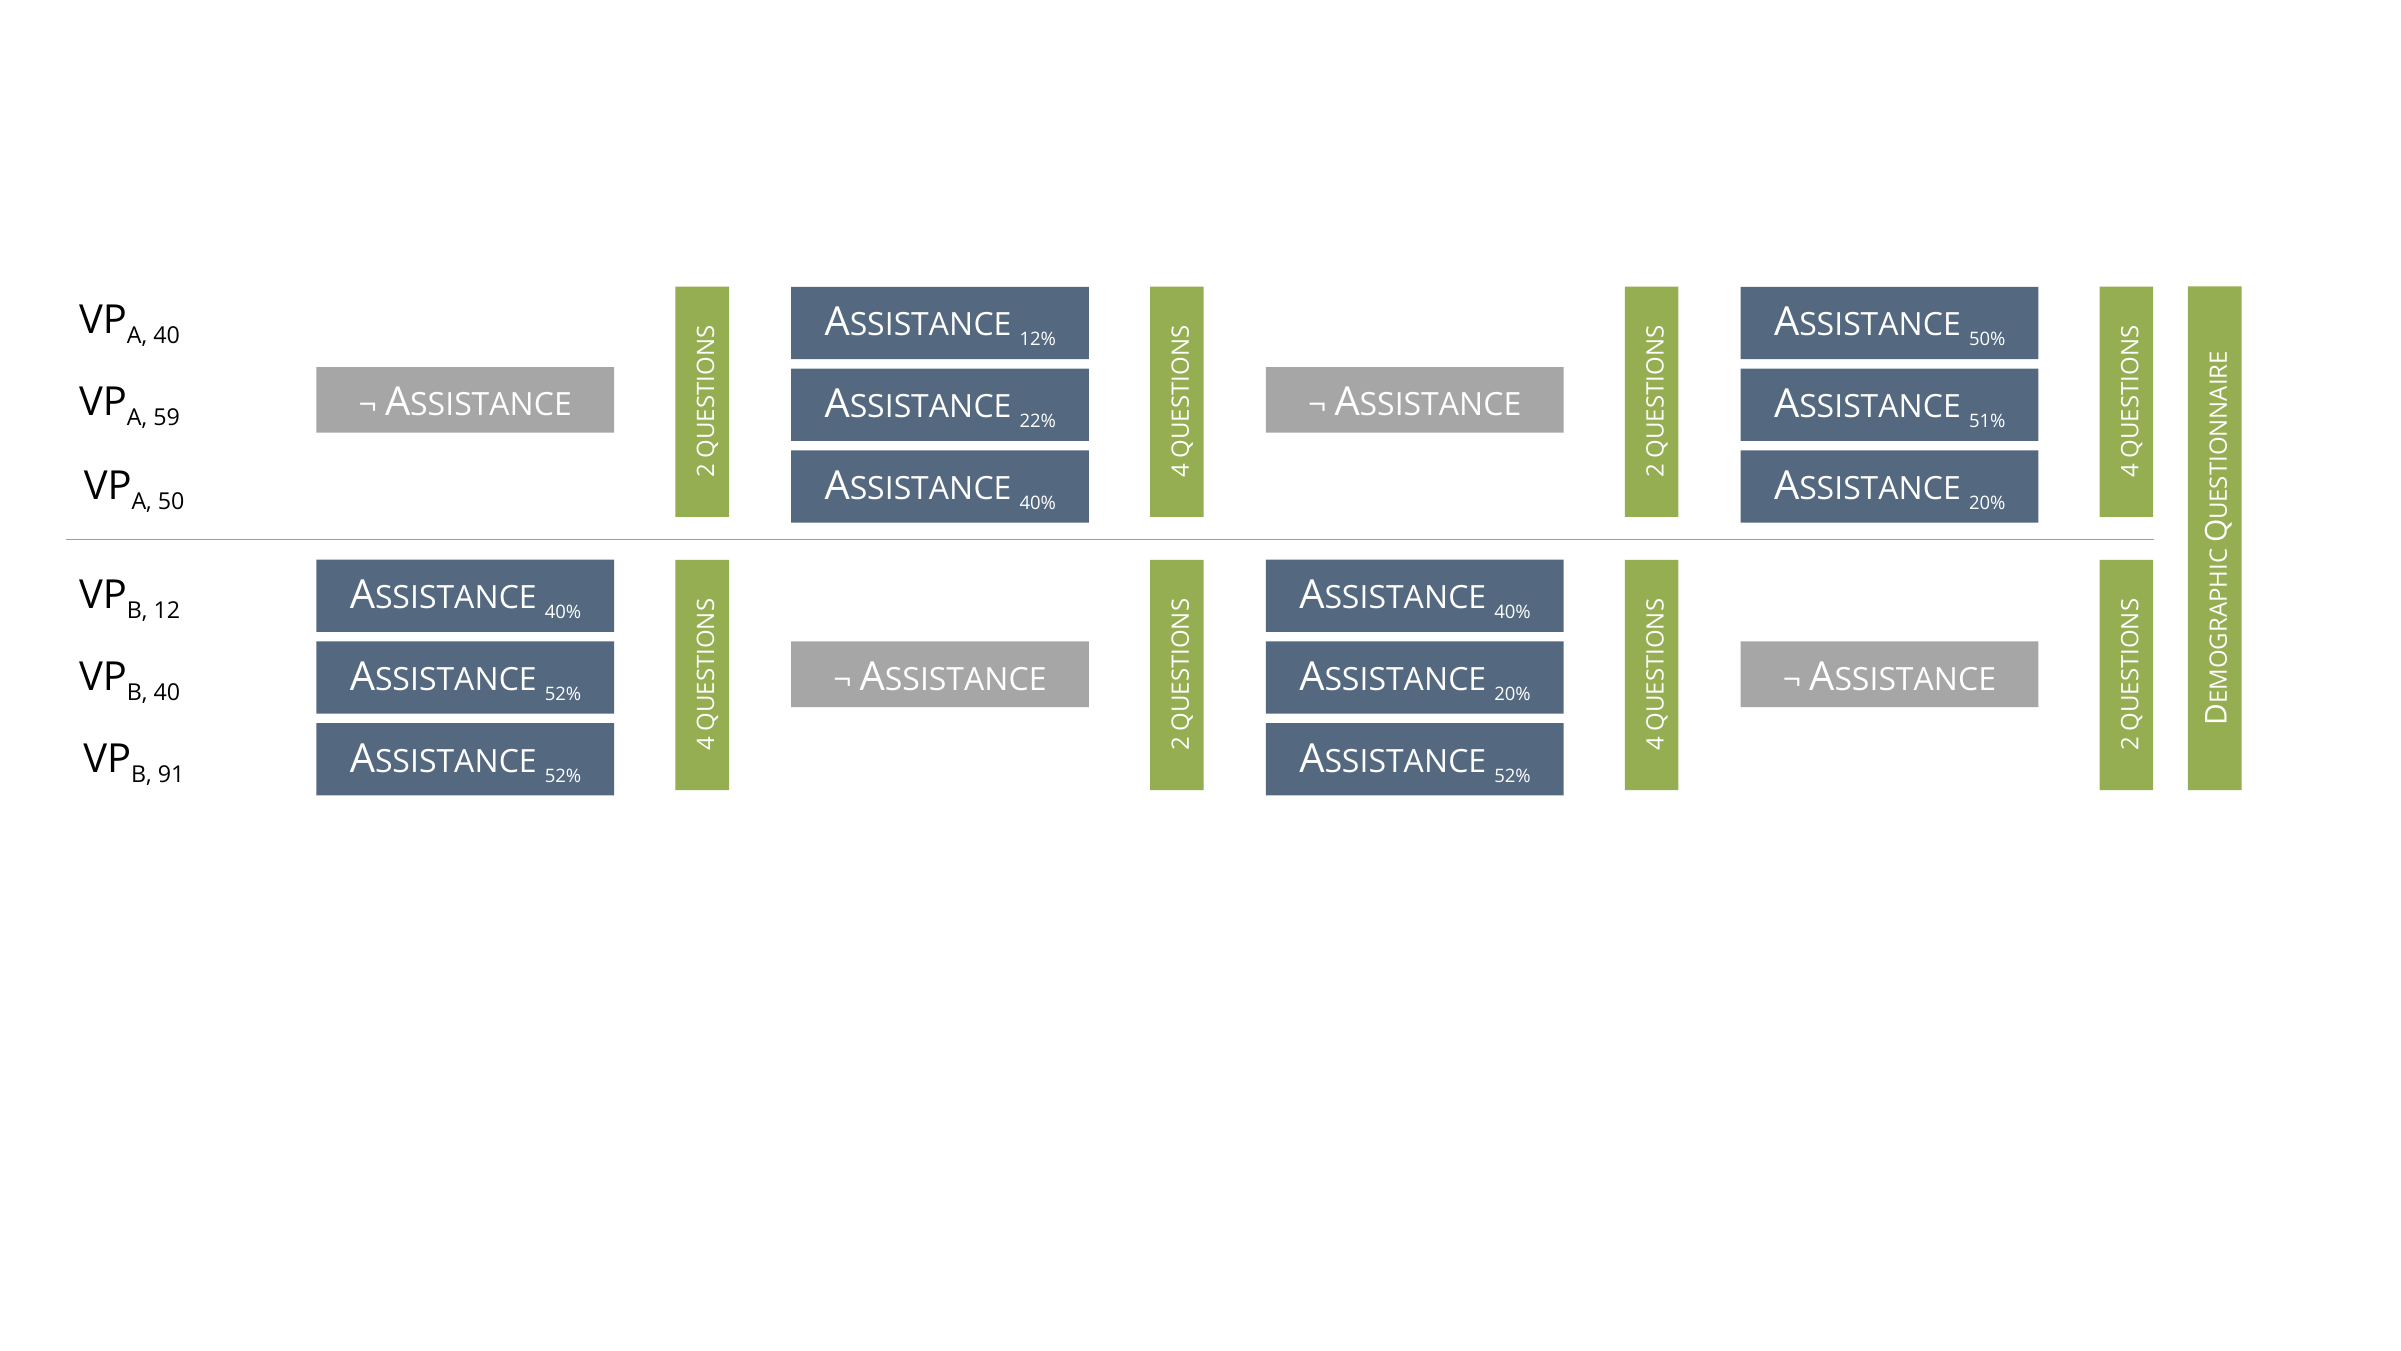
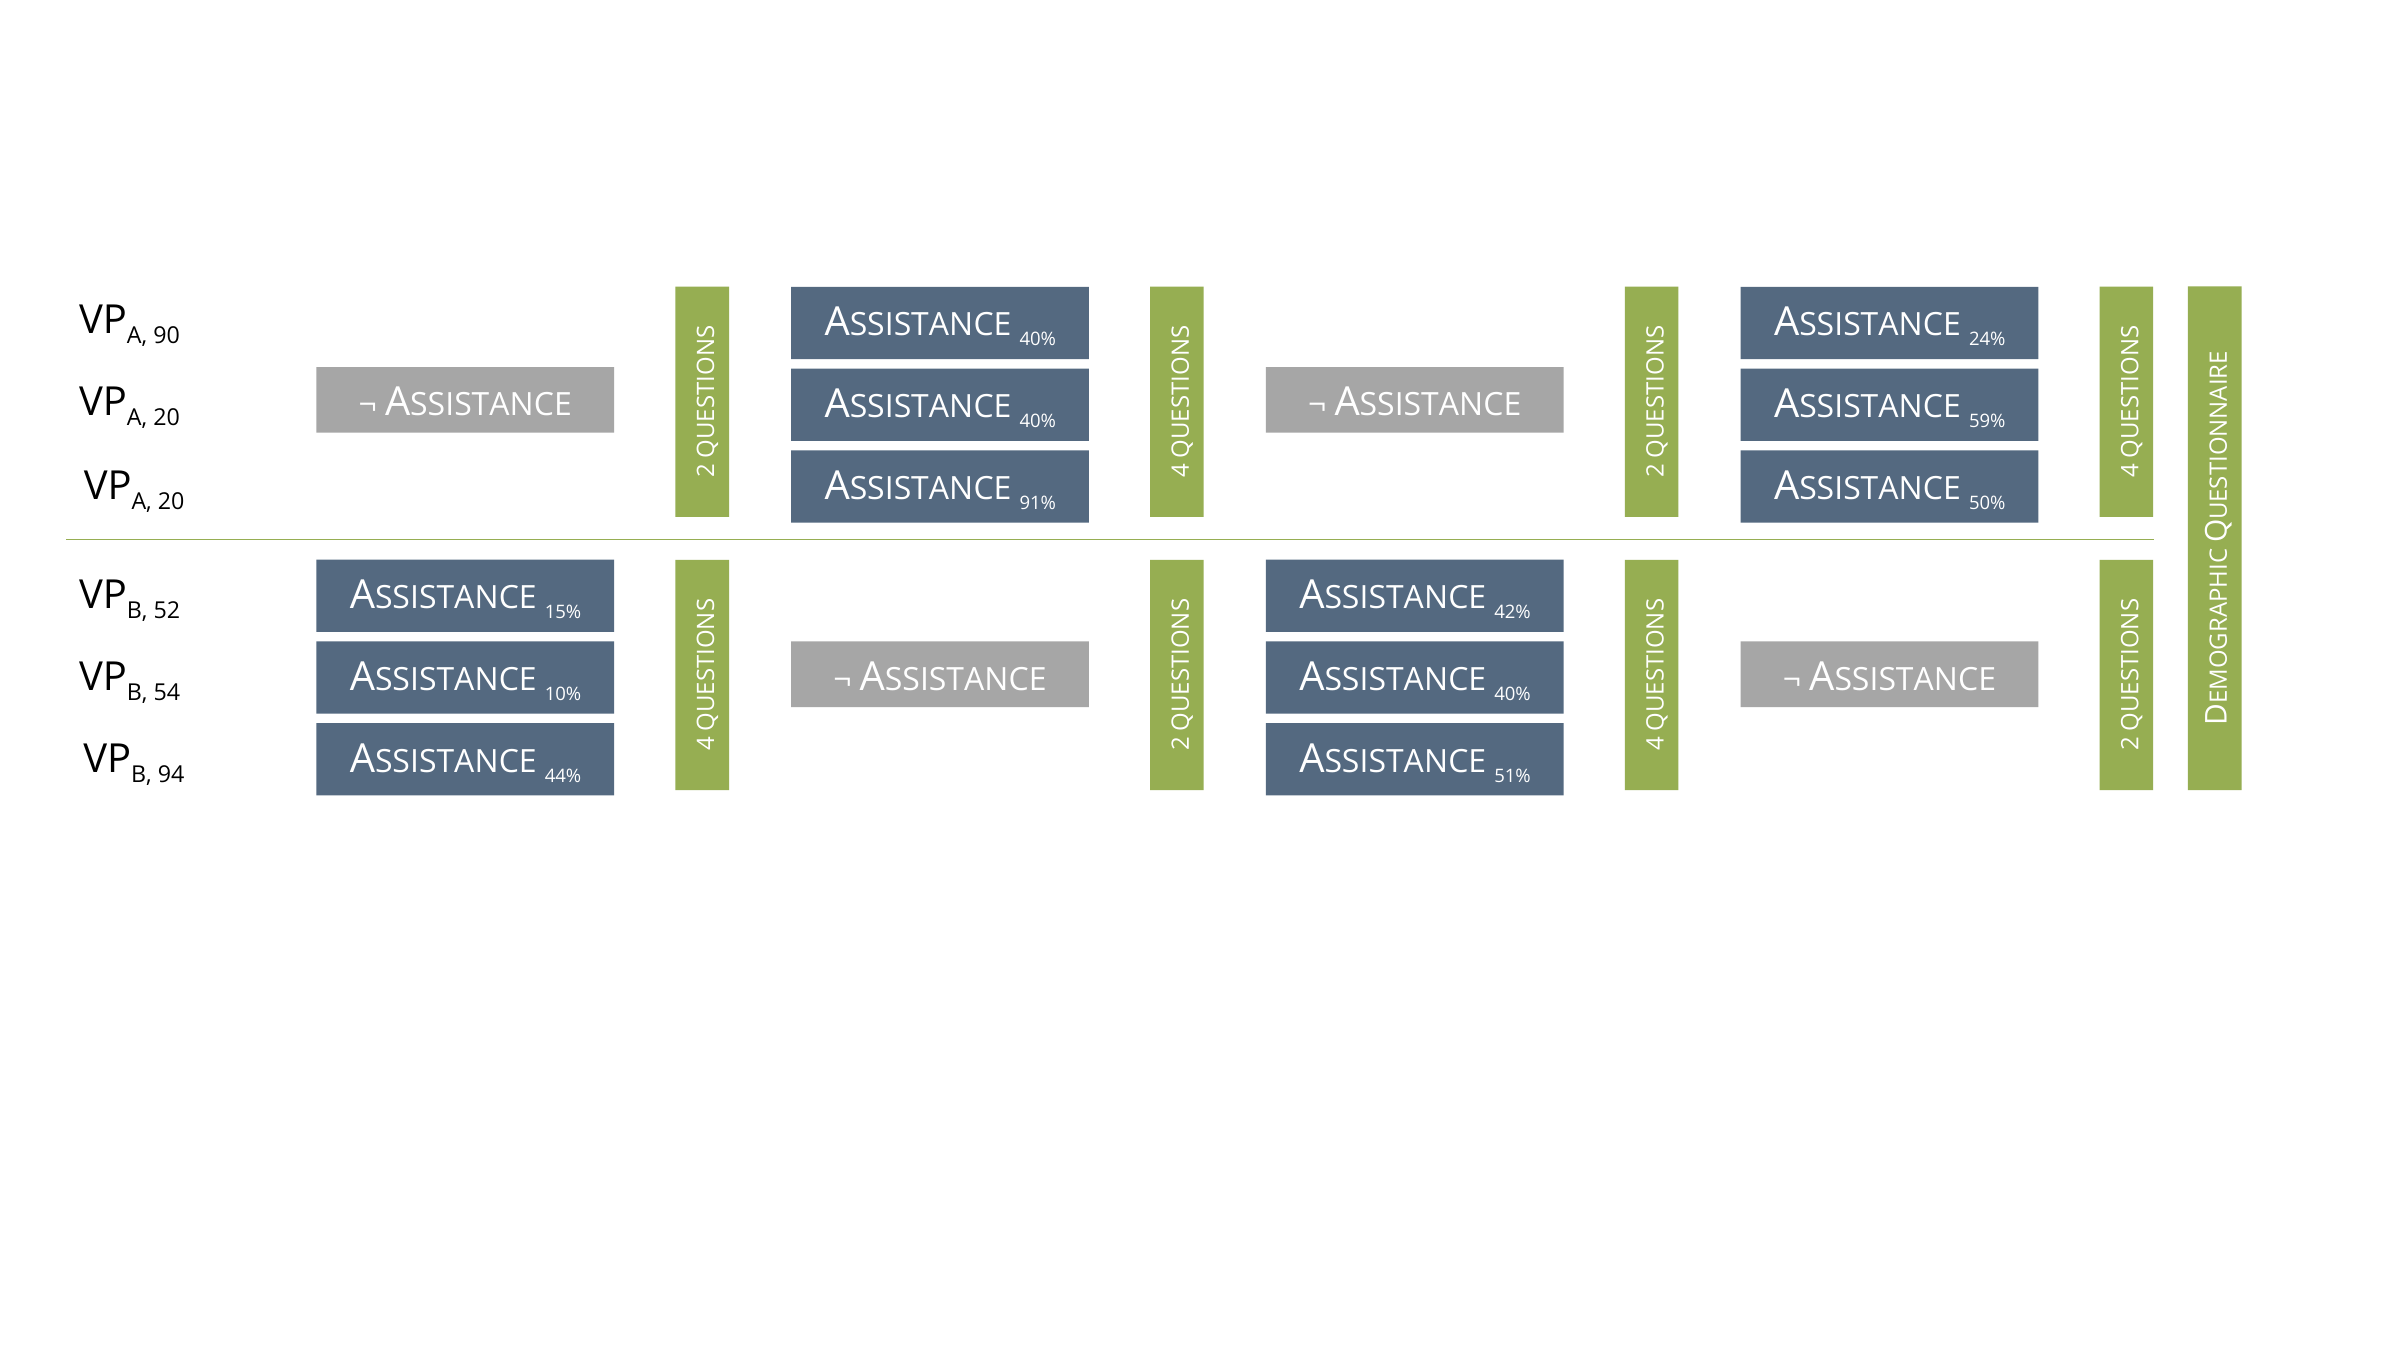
40: 40 -> 90 (167, 336)
12%: 12% -> 40% (1038, 339)
50%: 50% -> 24% (1987, 339)
59: 59 -> 20 (167, 418)
22%: 22% -> 40% (1038, 421)
51%: 51% -> 59% (1987, 421)
50: 50 -> 20 (171, 501)
40%: 40% -> 91% (1038, 503)
20%: 20% -> 50% (1987, 503)
12: 12 -> 52 (167, 611)
40%: 40% -> 15% (563, 612)
40%: 40% -> 42% (1512, 612)
40: 40 -> 54 (167, 692)
52%: 52% -> 10% (563, 694)
20%: 20% -> 40% (1512, 694)
91: 91 -> 94 (171, 774)
52%: 52% -> 44% (563, 776)
52%: 52% -> 51% (1512, 776)
